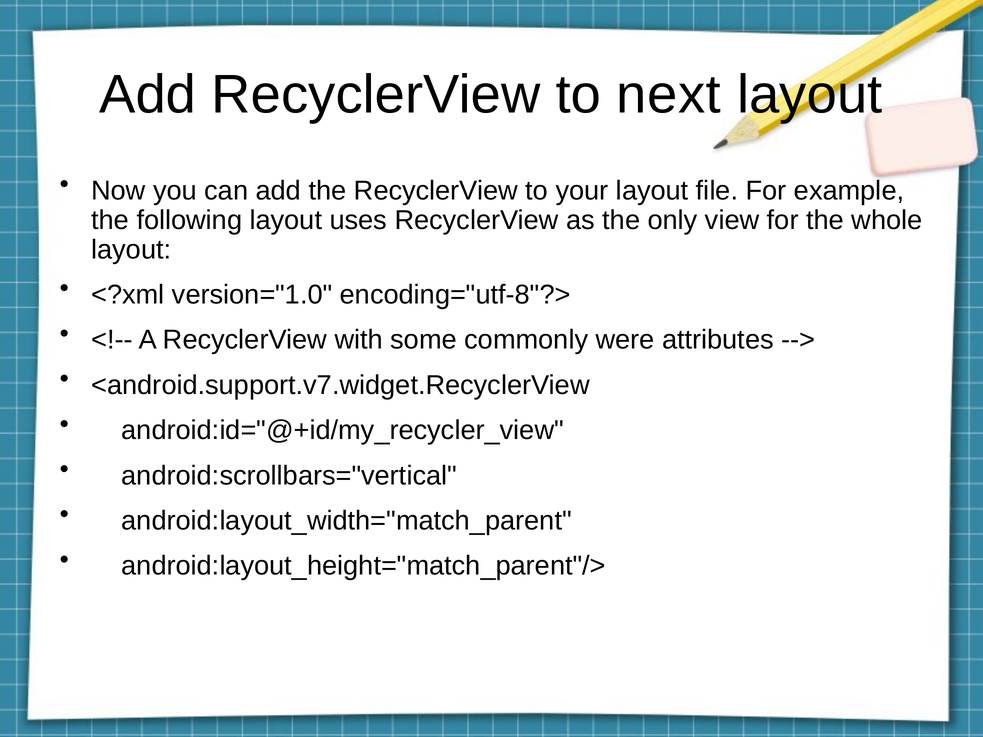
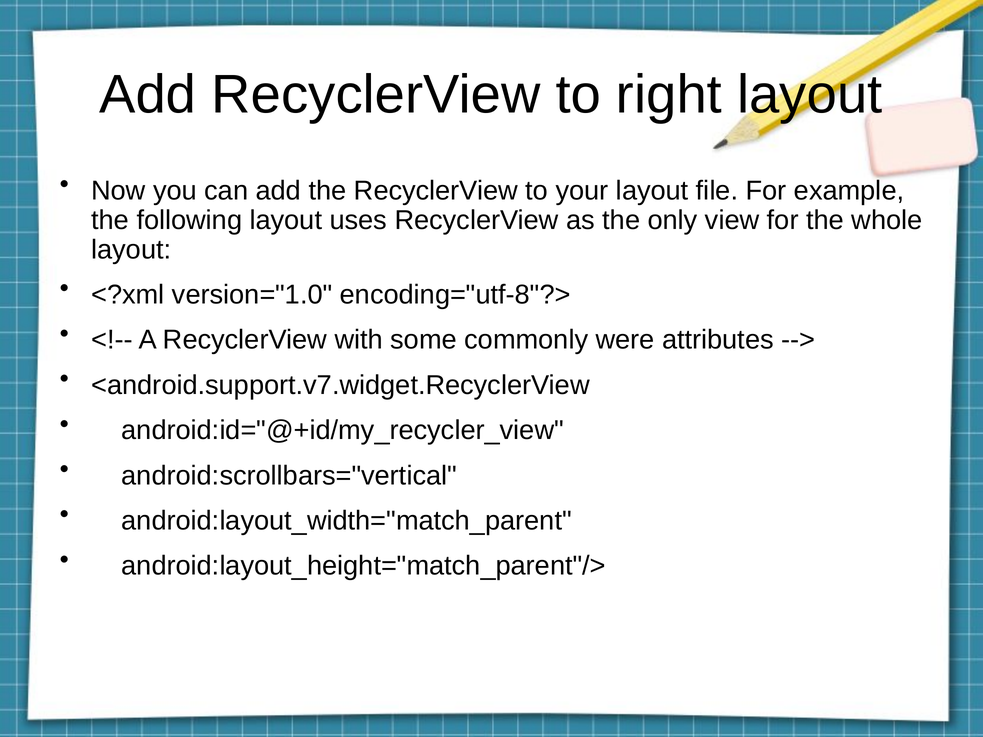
next: next -> right (669, 95)
